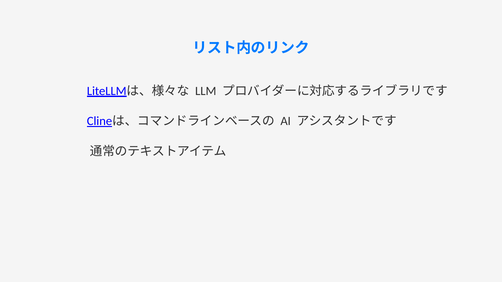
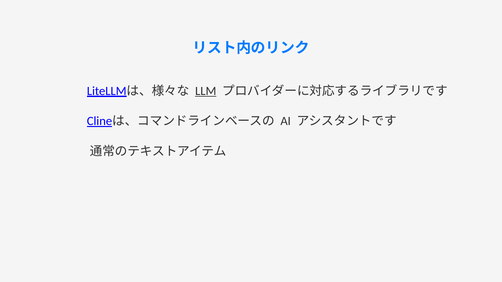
LLM underline: none -> present (206, 91)
